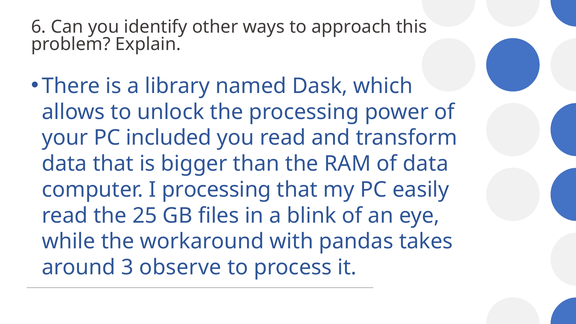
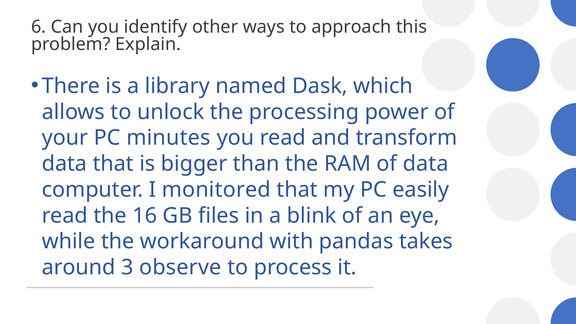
included: included -> minutes (168, 138)
I processing: processing -> monitored (216, 190)
25: 25 -> 16 (145, 216)
